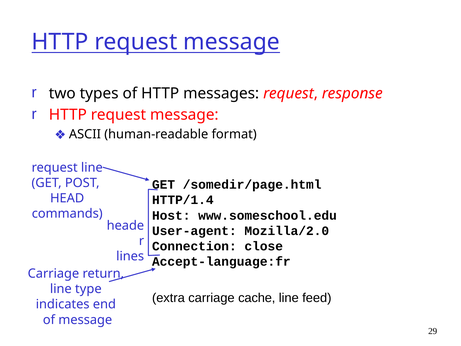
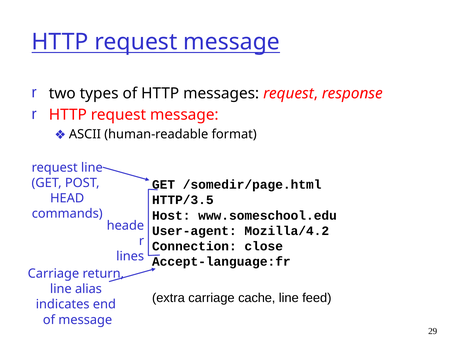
HTTP/1.4: HTTP/1.4 -> HTTP/3.5 (183, 200)
Mozilla/2.0: Mozilla/2.0 -> Mozilla/4.2 (287, 231)
type: type -> alias (88, 289)
